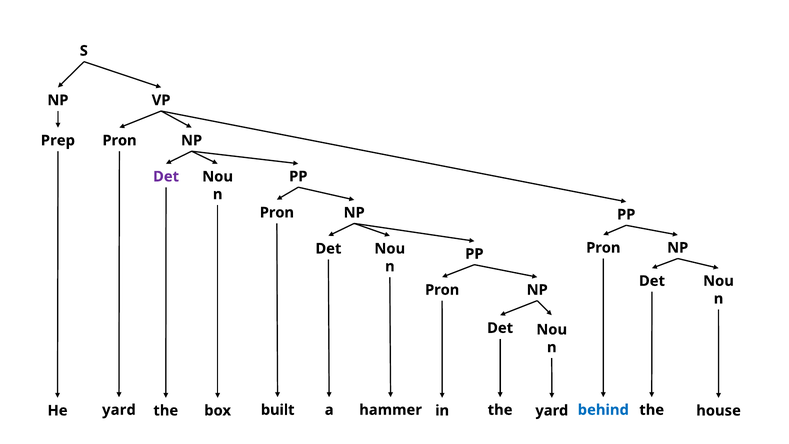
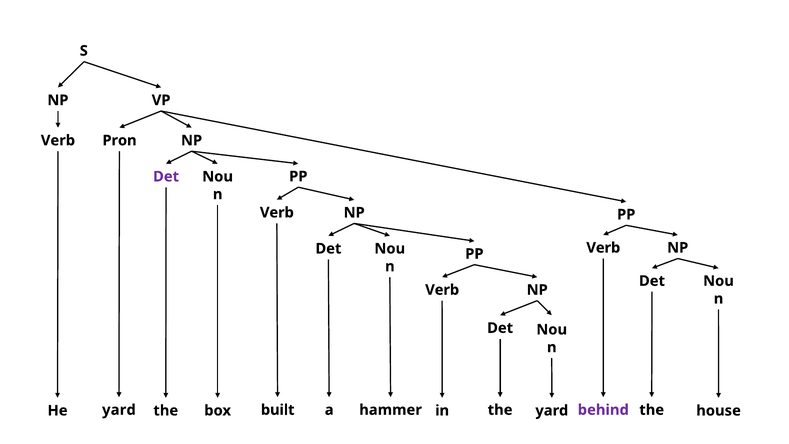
Prep: Prep -> Verb (58, 140)
Pron: Pron -> Verb (277, 212)
Pron: Pron -> Verb (603, 248)
Pron: Pron -> Verb (442, 290)
behind colour: blue -> purple (603, 410)
